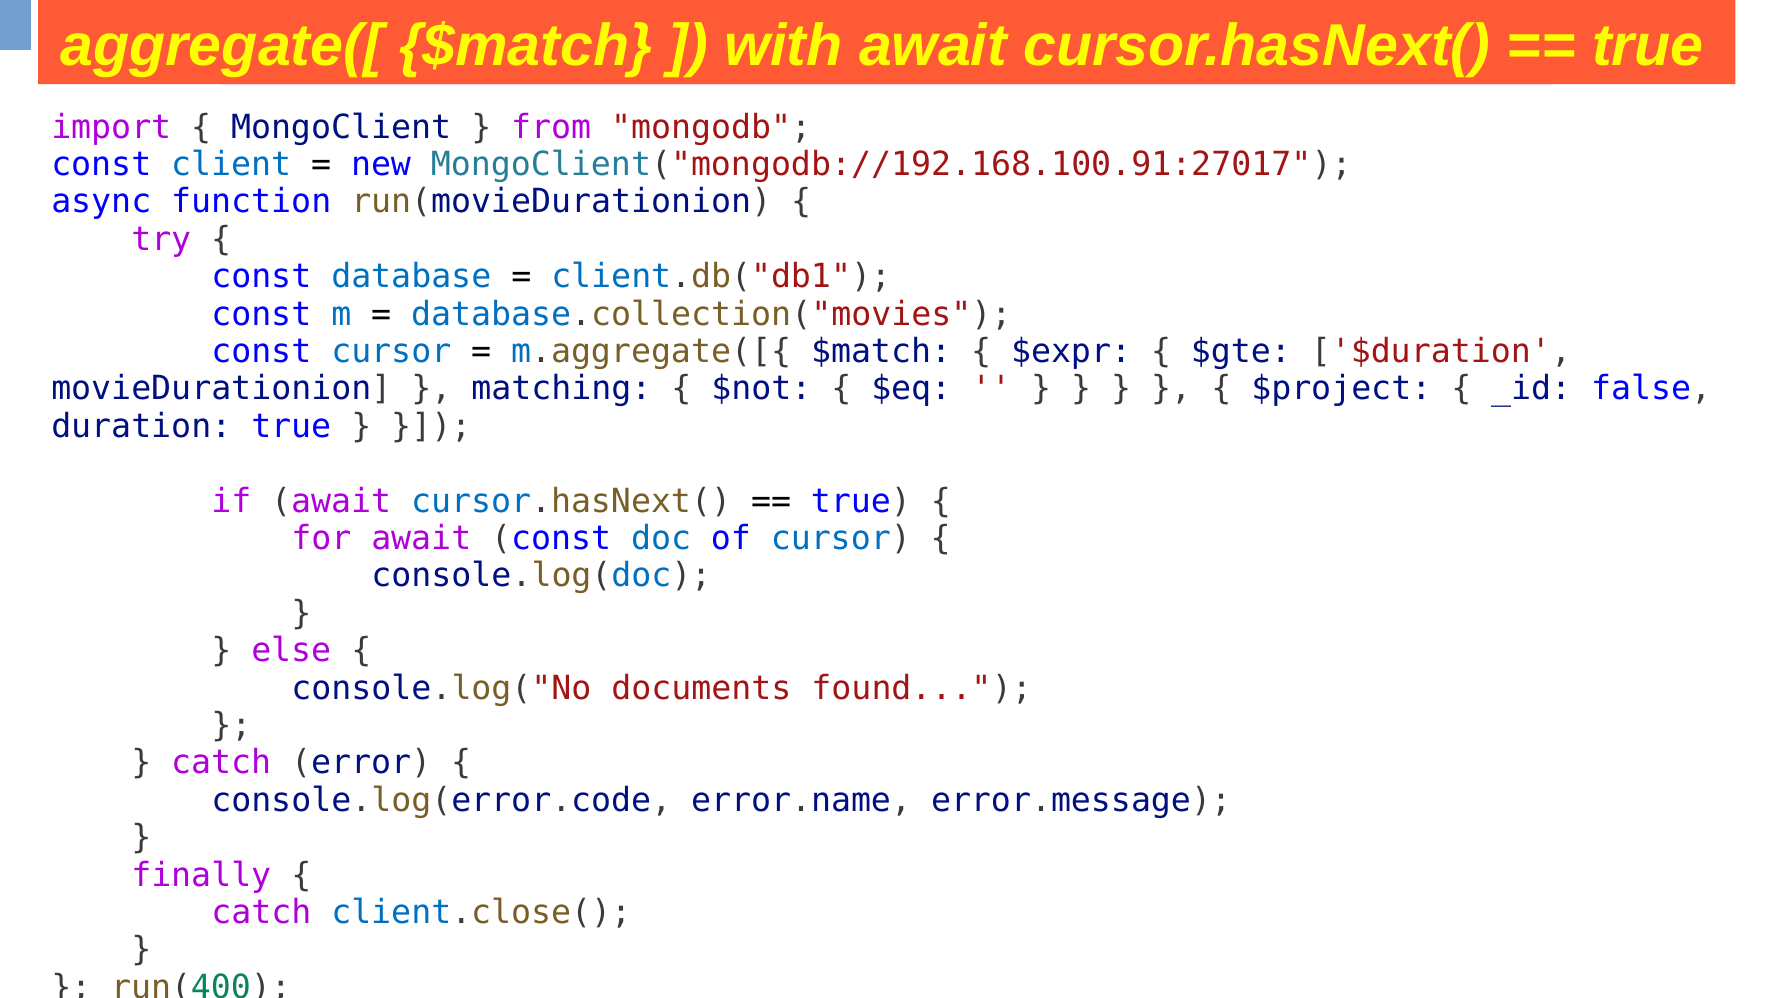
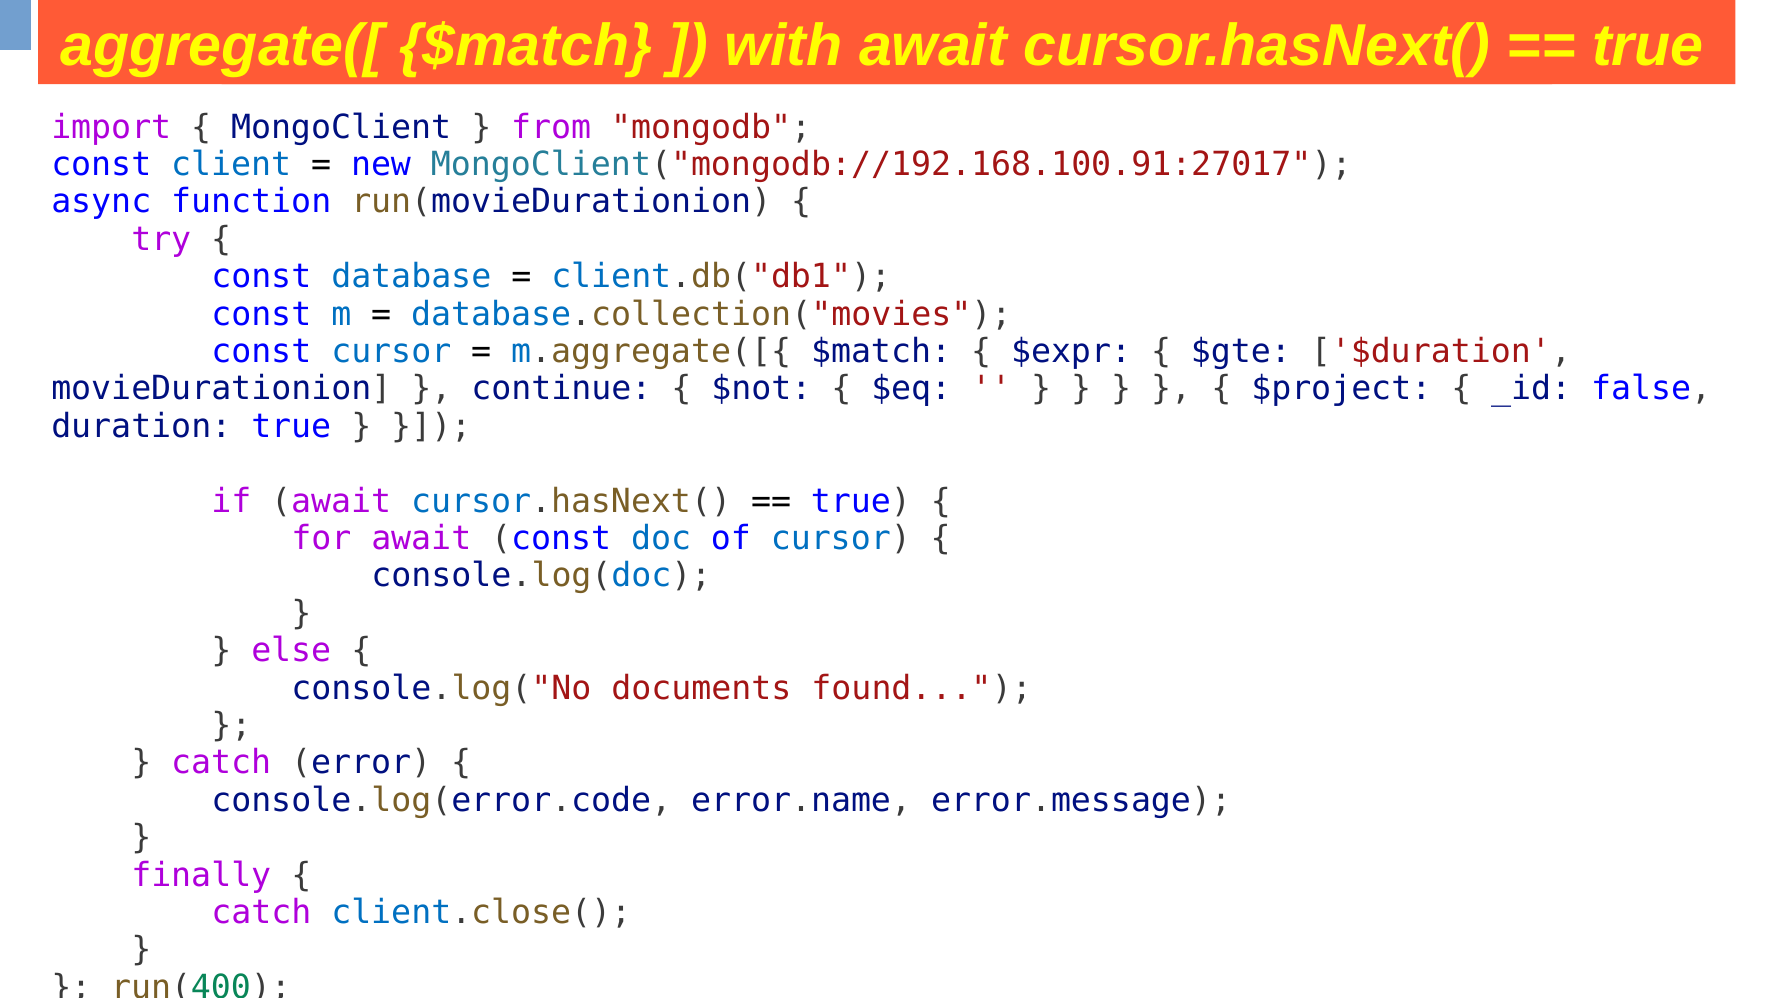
matching: matching -> continue (562, 389)
